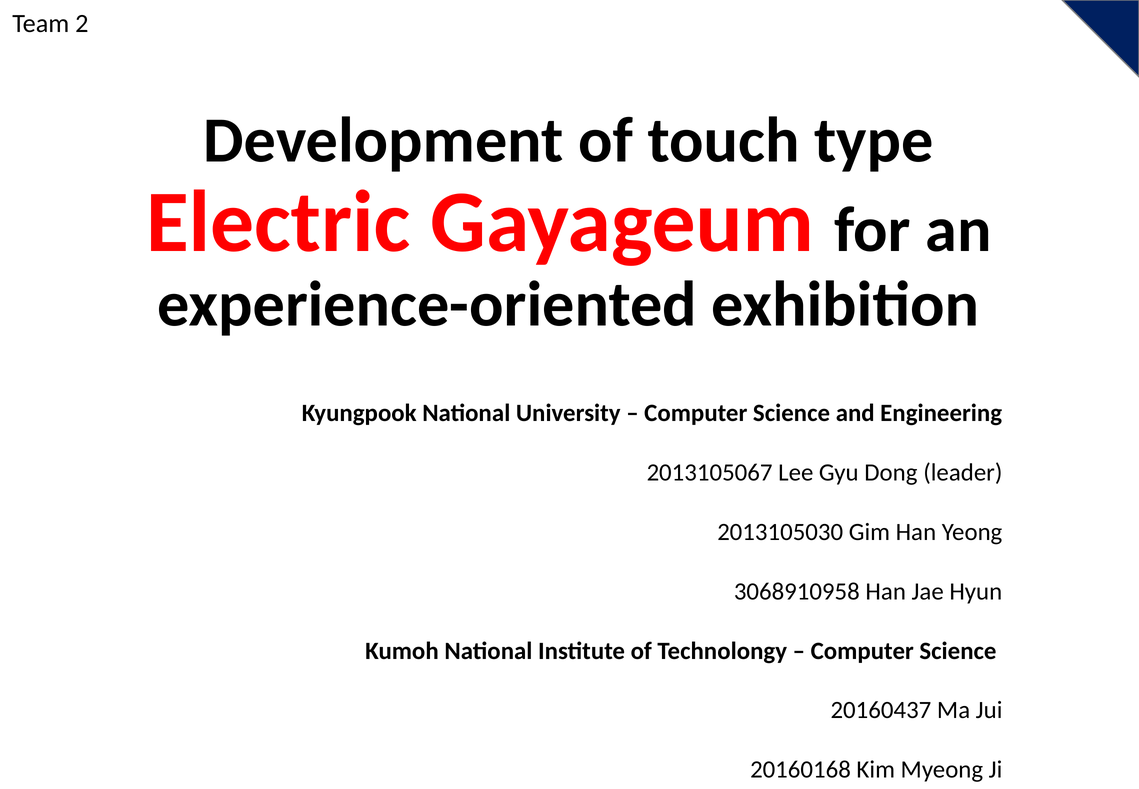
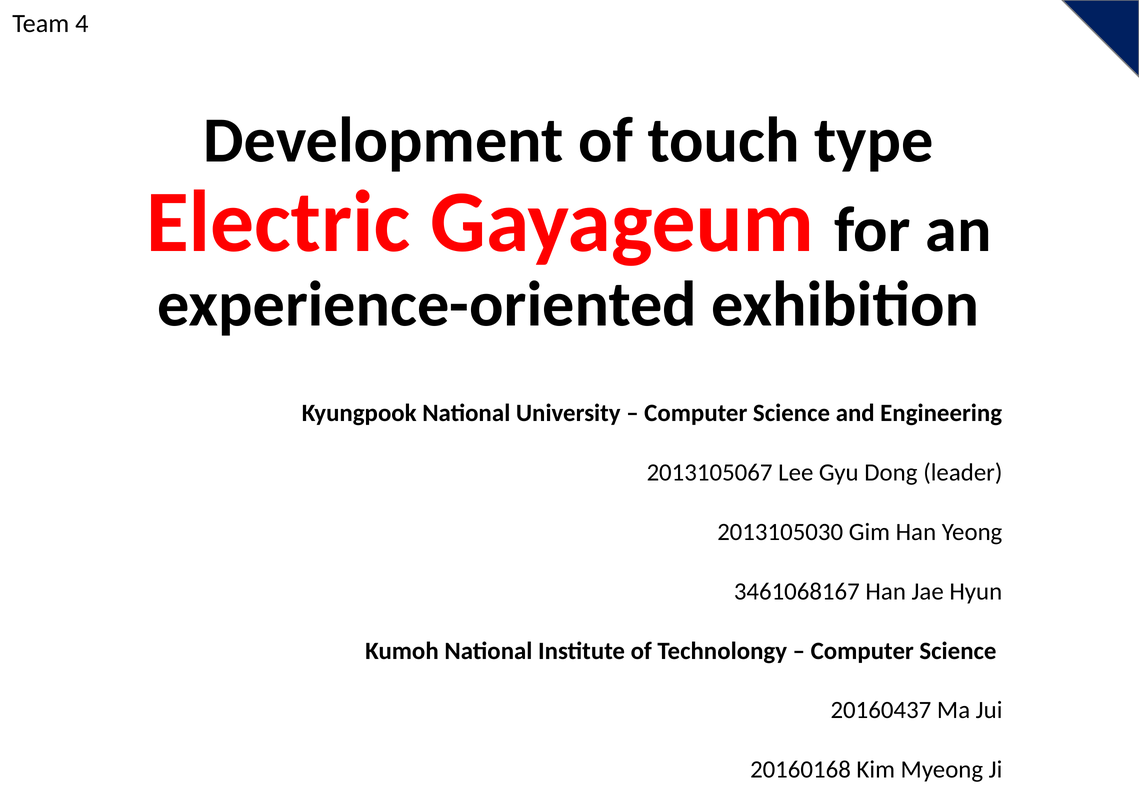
2: 2 -> 4 (82, 24)
3068910958: 3068910958 -> 3461068167 (797, 591)
